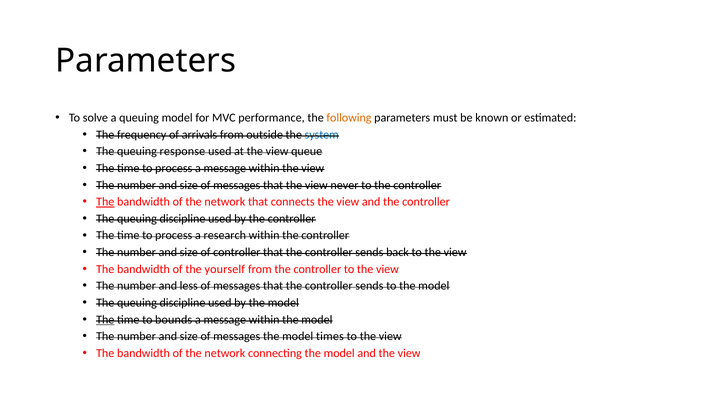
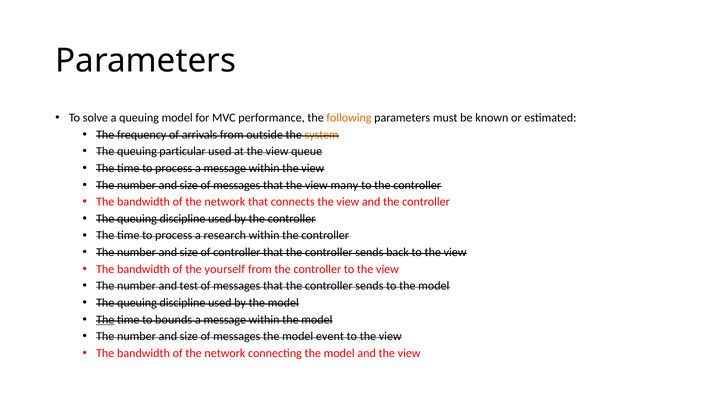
system colour: blue -> orange (322, 135)
response: response -> particular (183, 152)
never: never -> many (344, 185)
The underline: present -> none (105, 202)
less: less -> test (189, 286)
times: times -> event (330, 337)
